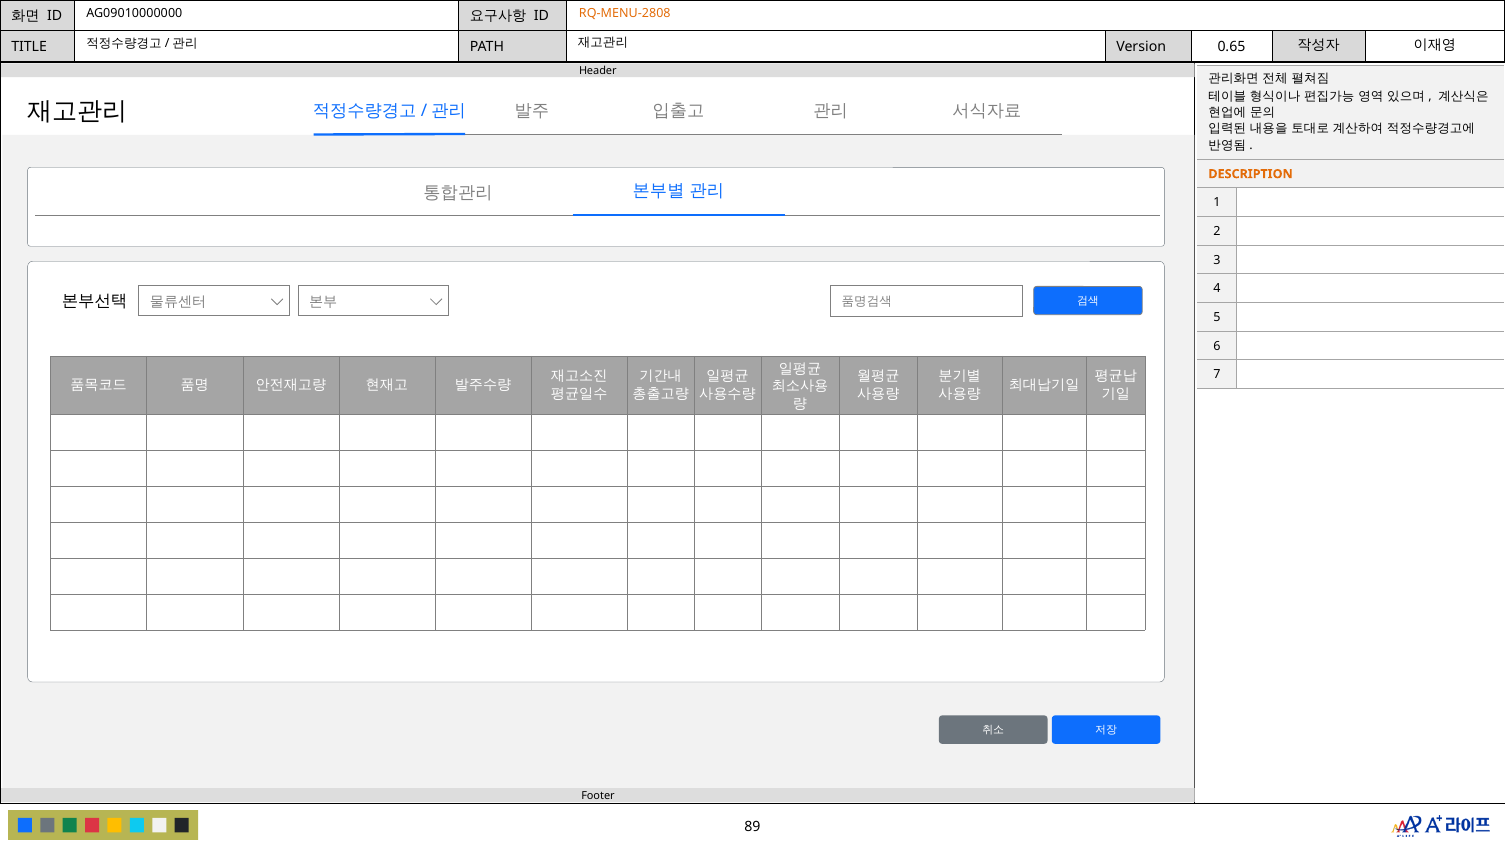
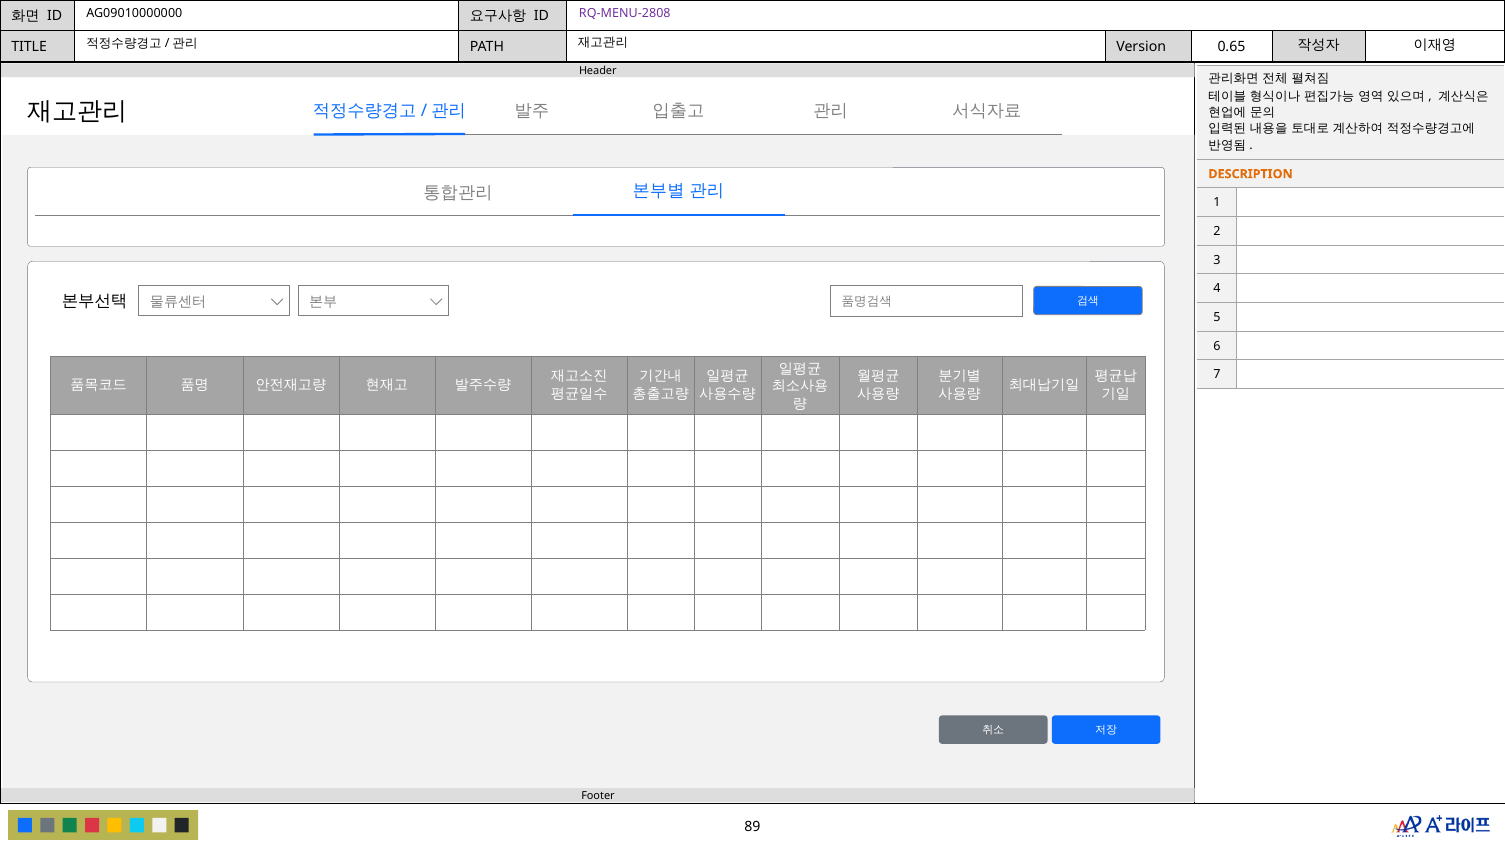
RQ-MENU-2808 colour: orange -> purple (625, 13)
